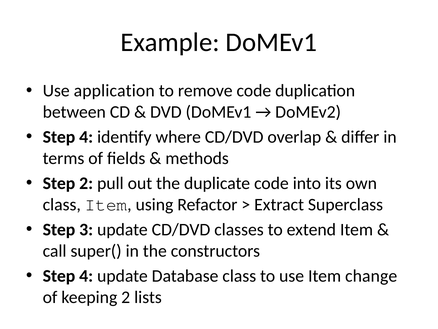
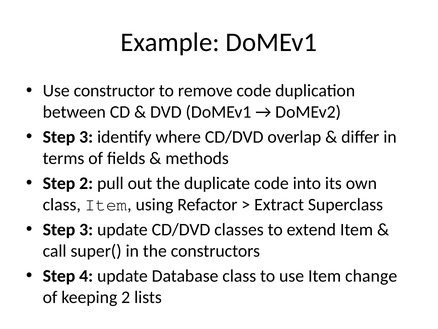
application: application -> constructor (114, 91)
4: 4 -> 3 (86, 137)
